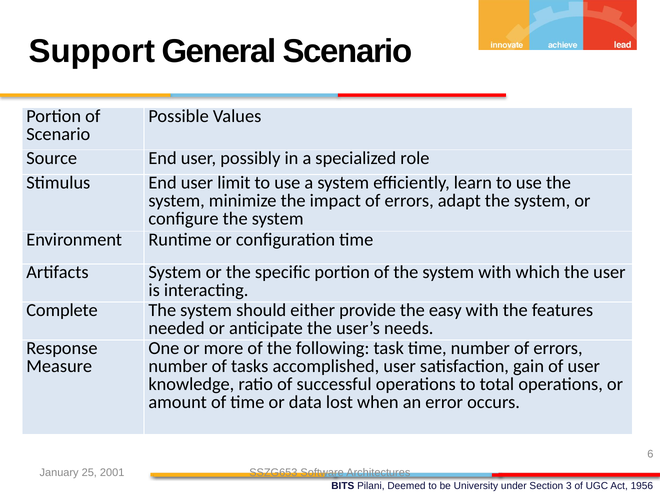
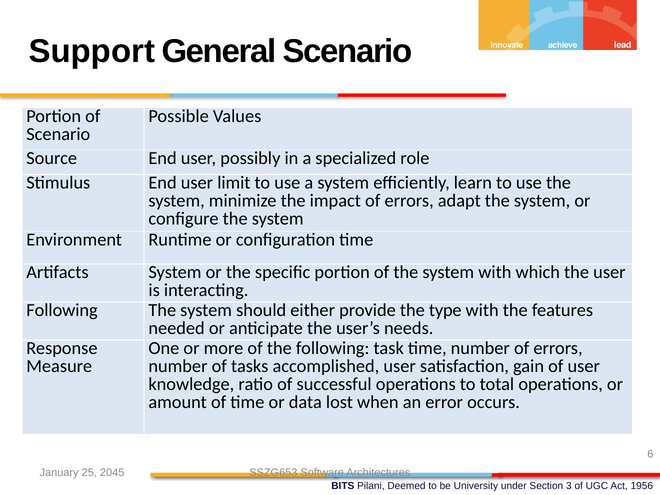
Complete: Complete -> Following (62, 310)
easy: easy -> type (445, 310)
2001: 2001 -> 2045 (112, 473)
